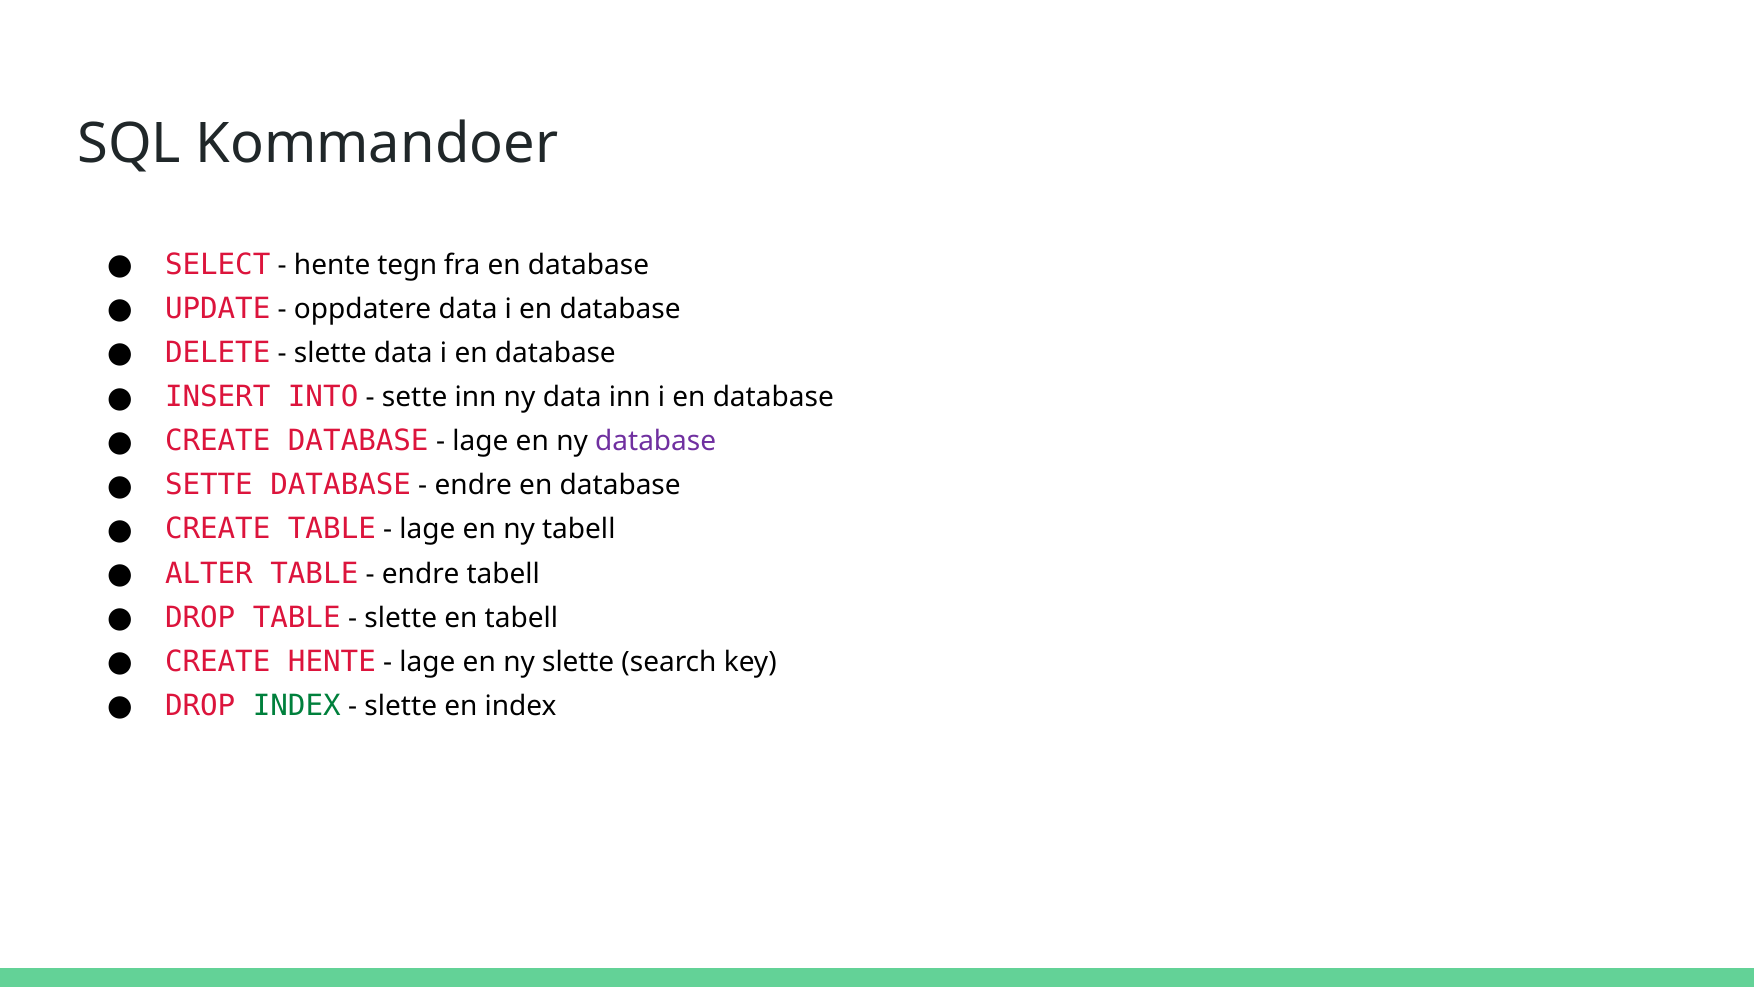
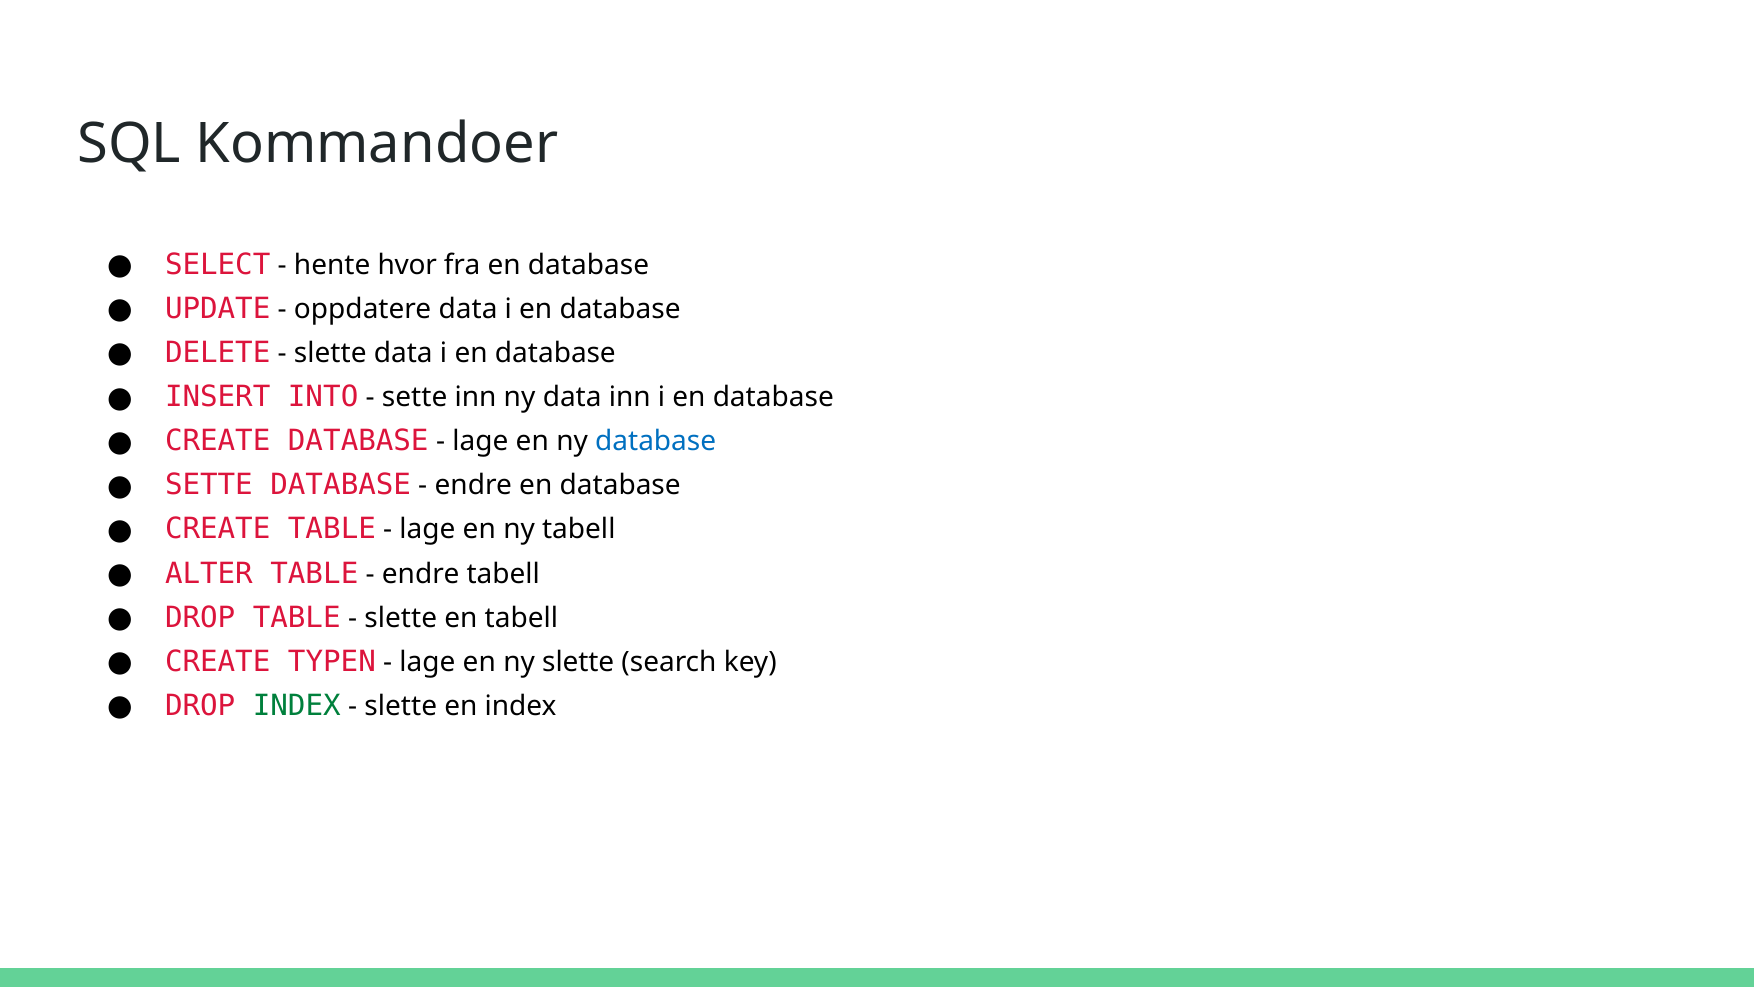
tegn: tegn -> hvor (407, 265)
database colour: purple -> blue (656, 441)
CREATE HENTE: HENTE -> TYPEN (332, 661)
